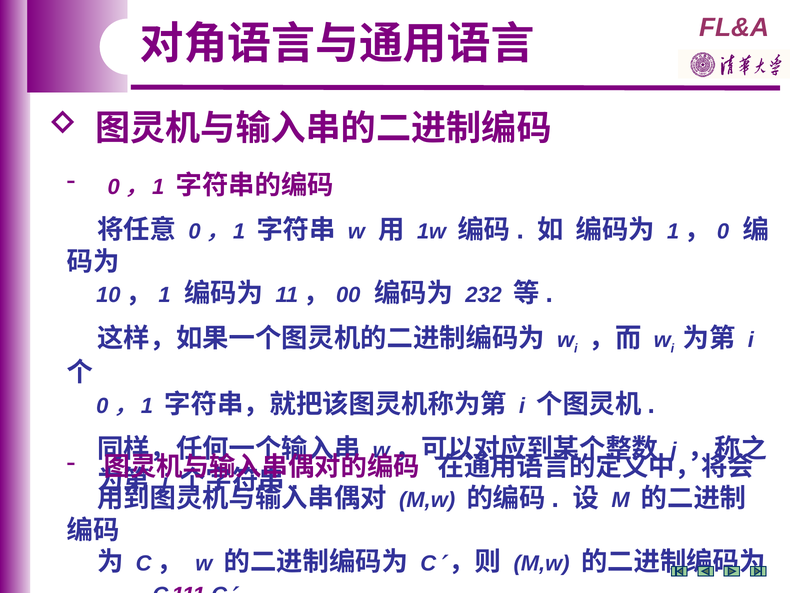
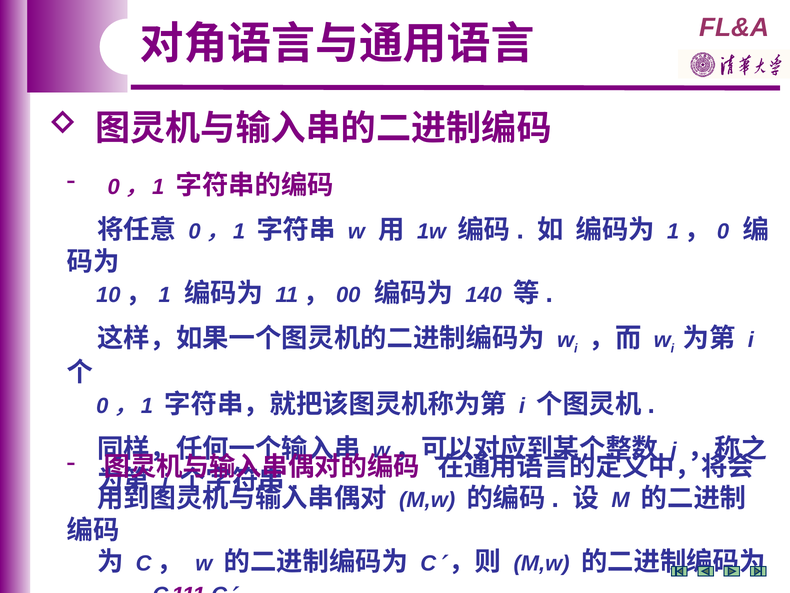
232: 232 -> 140 (484, 295)
